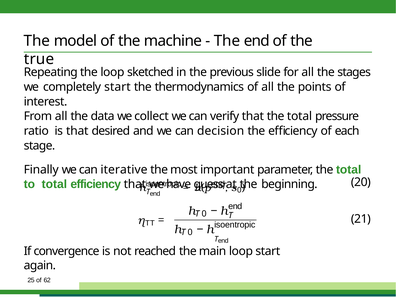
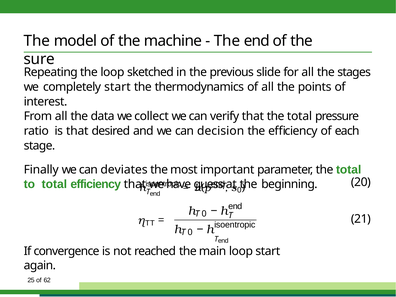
true: true -> sure (39, 59)
iterative: iterative -> deviates (124, 170)
